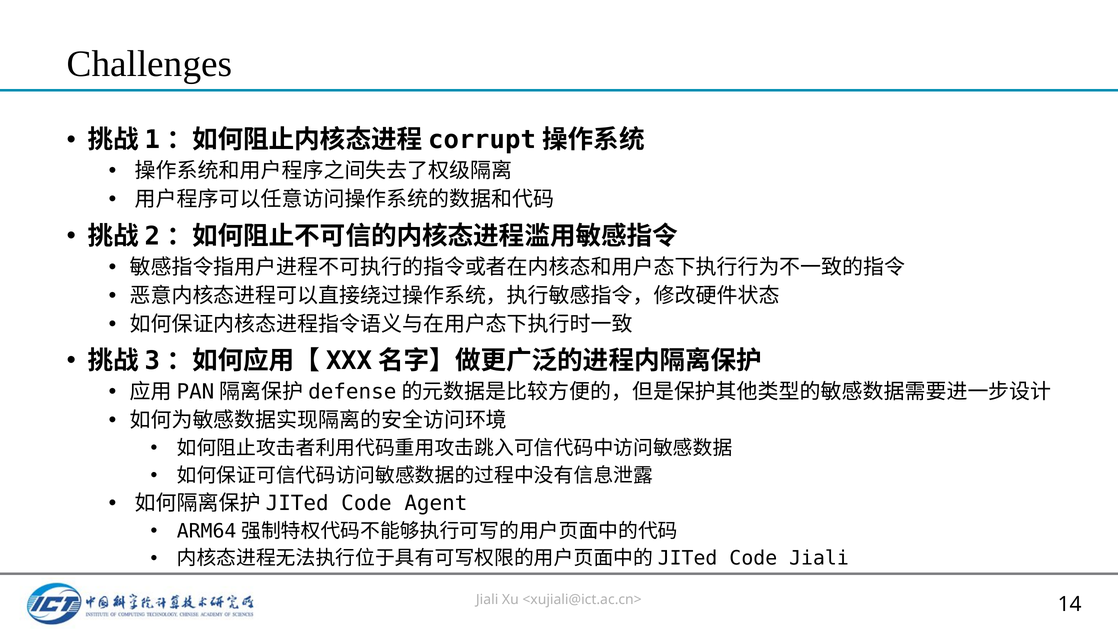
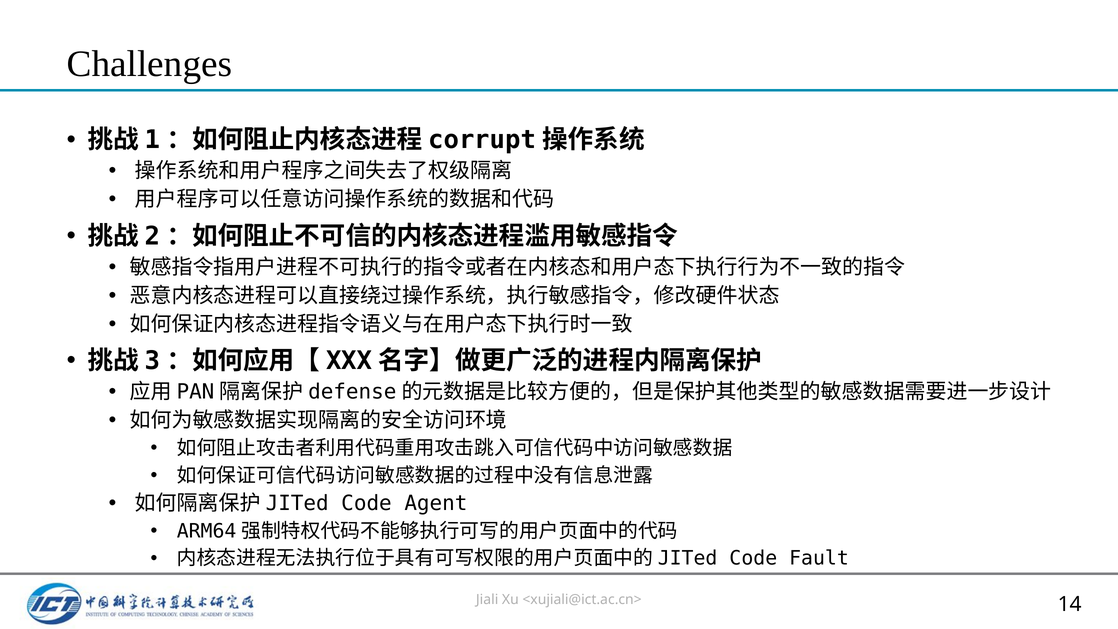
Code Jiali: Jiali -> Fault (819, 558)
